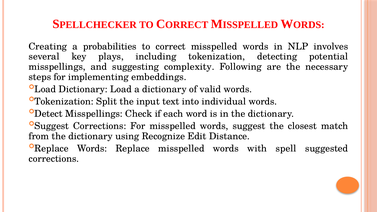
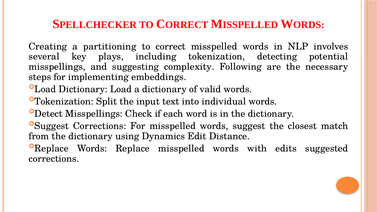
probabilities: probabilities -> partitioning (110, 46)
Recognize: Recognize -> Dynamics (163, 136)
spell: spell -> edits (286, 149)
